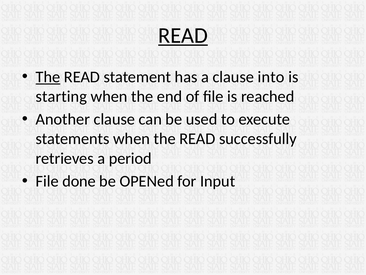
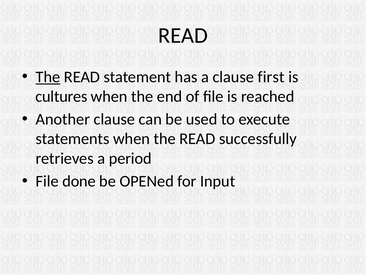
READ underline: present -> none (183, 35)
into: into -> first (271, 77)
starting: starting -> cultures (61, 96)
